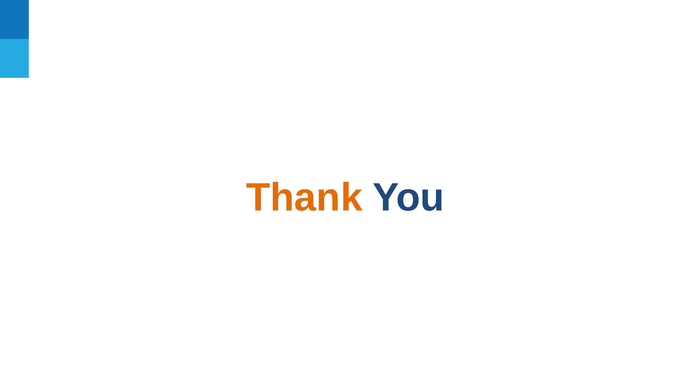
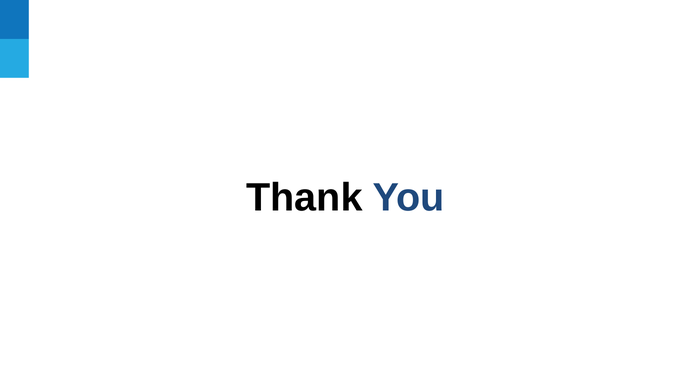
Thank colour: orange -> black (304, 197)
